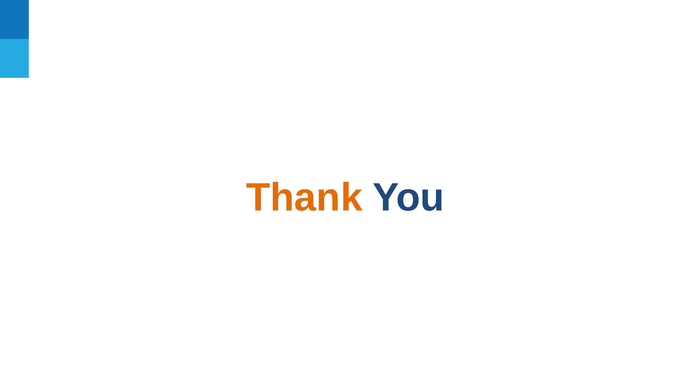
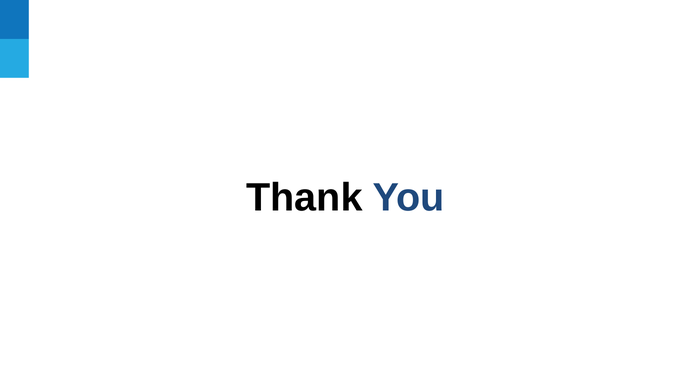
Thank colour: orange -> black (304, 197)
